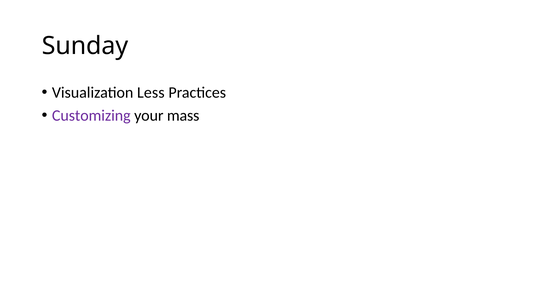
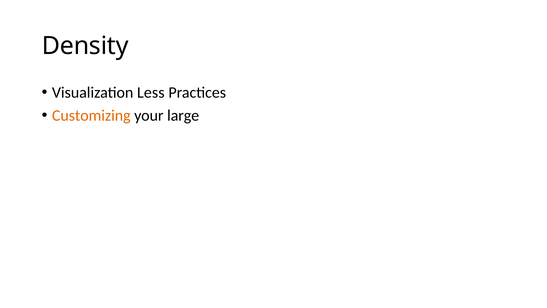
Sunday: Sunday -> Density (85, 46)
Customizing colour: purple -> orange (91, 115)
mass: mass -> large (183, 115)
